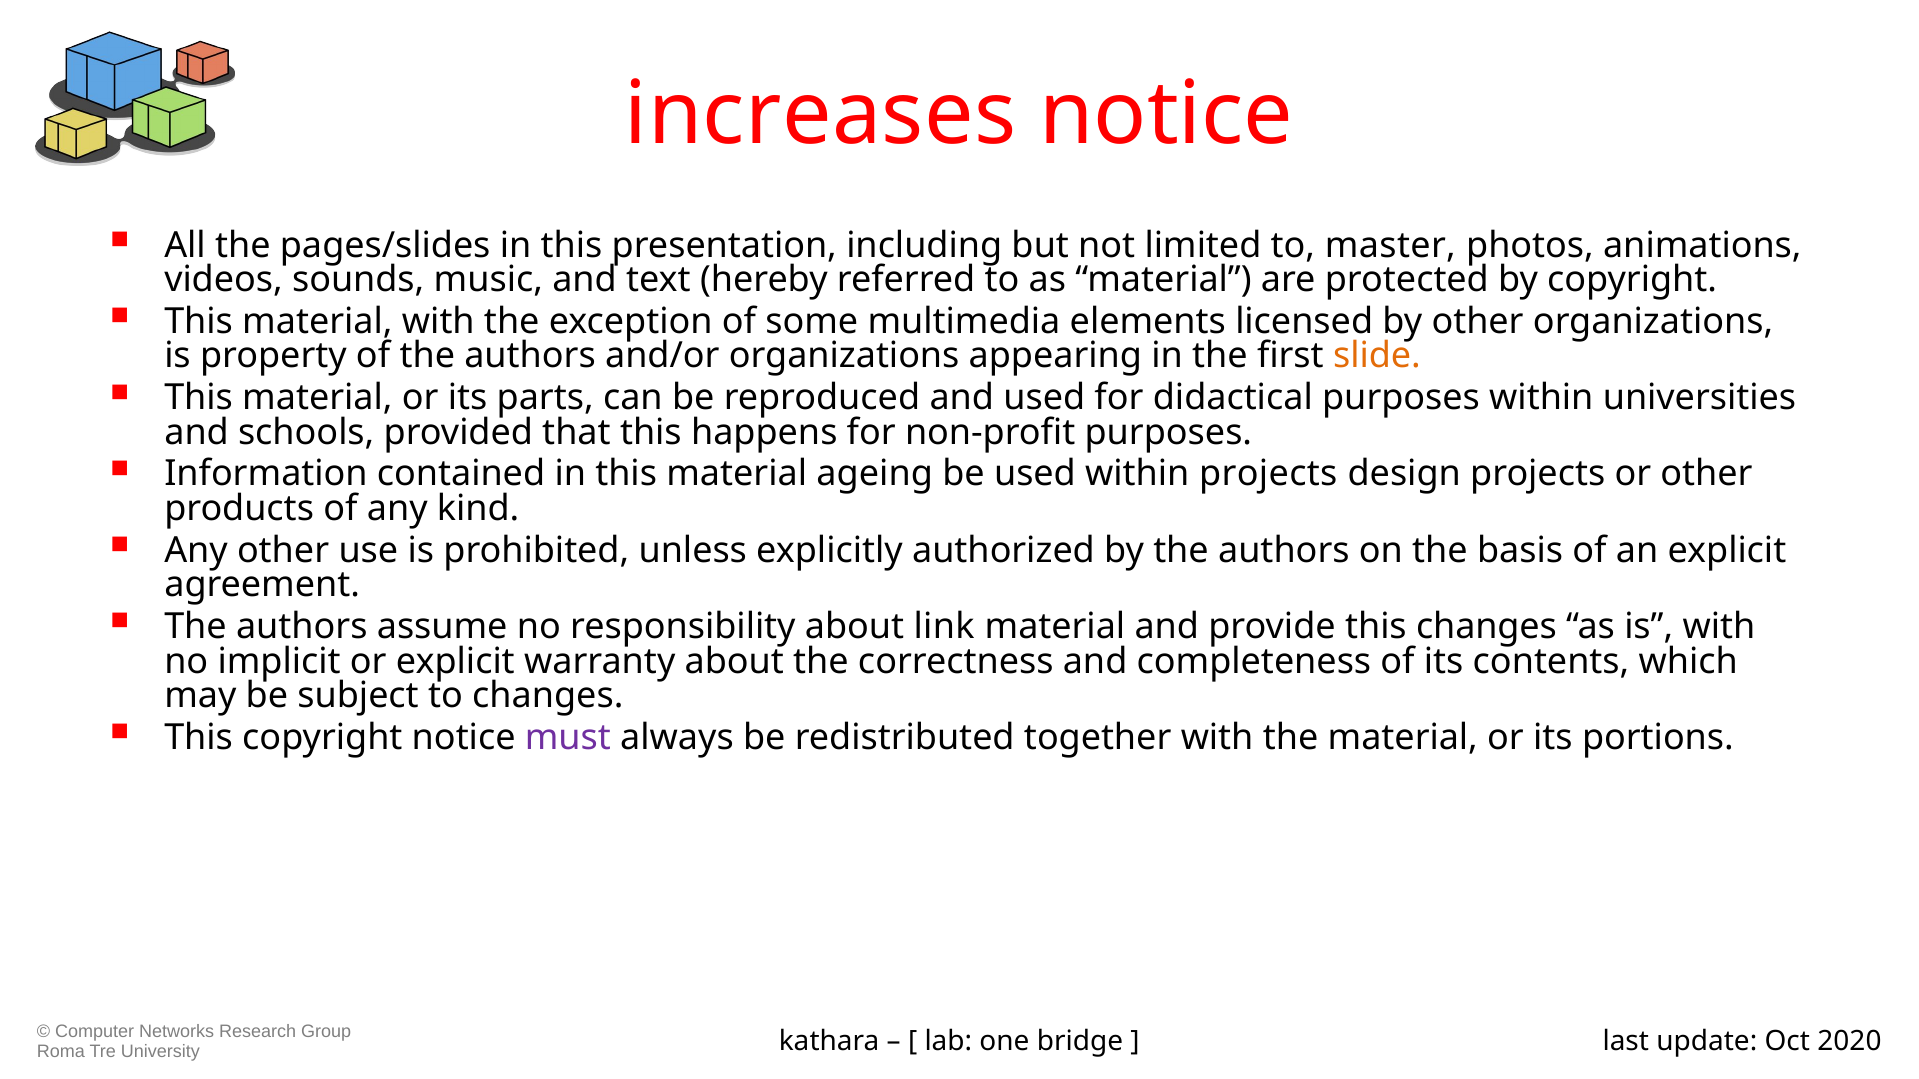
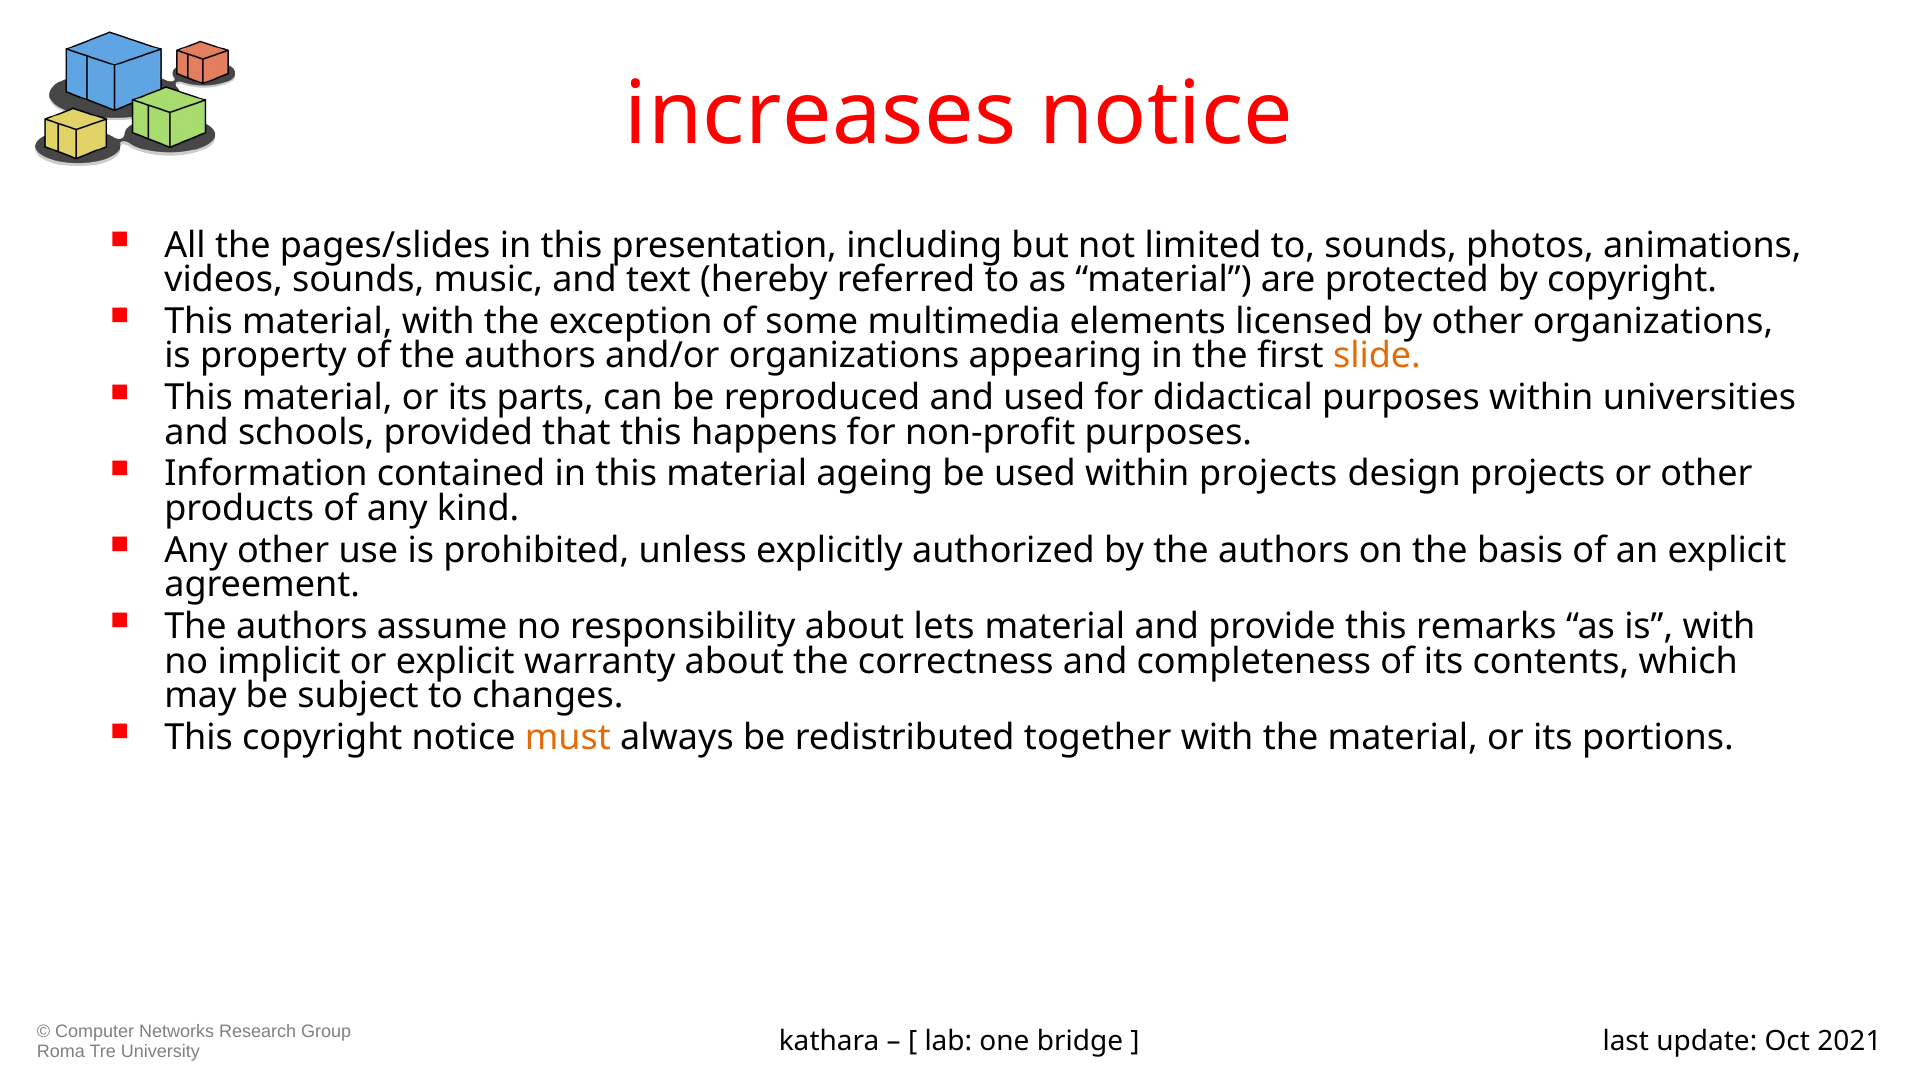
to master: master -> sounds (1391, 245)
link: link -> lets (944, 627)
this changes: changes -> remarks (1486, 627)
must colour: purple -> orange (568, 738)
2020: 2020 -> 2021 (1849, 1042)
